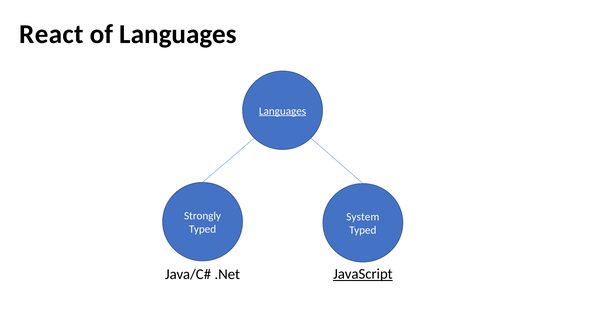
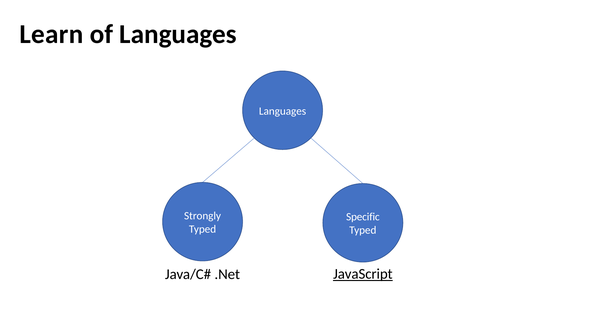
React: React -> Learn (51, 34)
Languages underline: present -> none (283, 111)
System: System -> Specific (363, 217)
